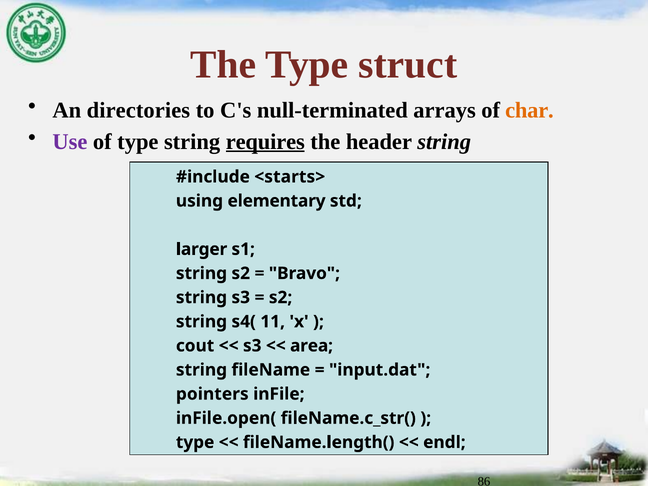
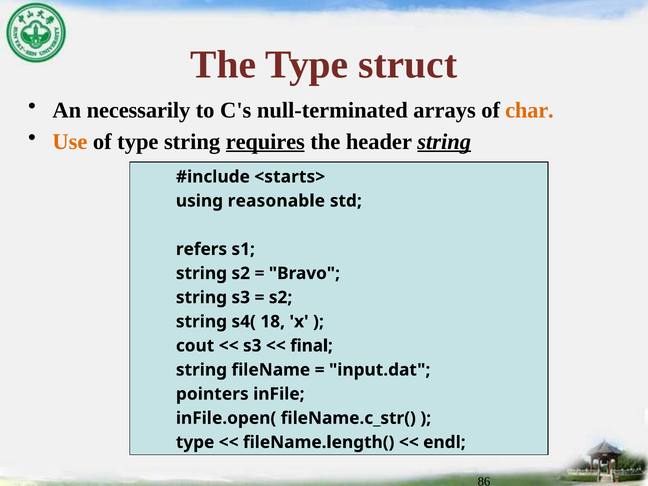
directories: directories -> necessarily (139, 110)
Use colour: purple -> orange (70, 142)
string underline: none -> present (444, 142)
elementary: elementary -> reasonable (276, 201)
larger: larger -> refers (201, 249)
11: 11 -> 18 (273, 322)
area: area -> final (312, 346)
